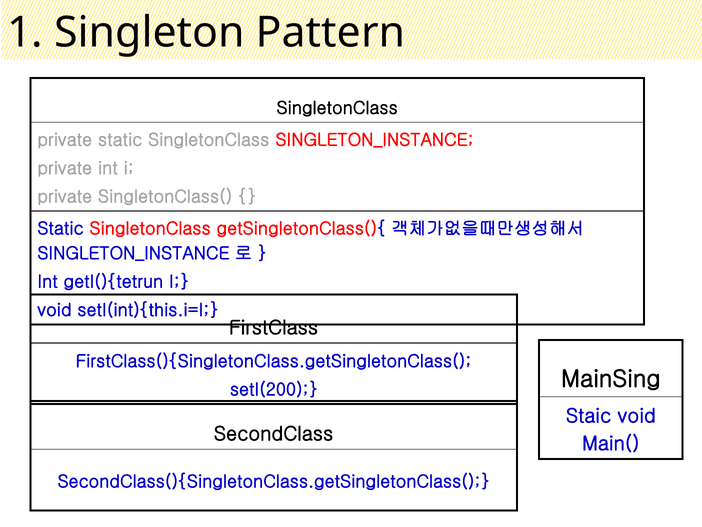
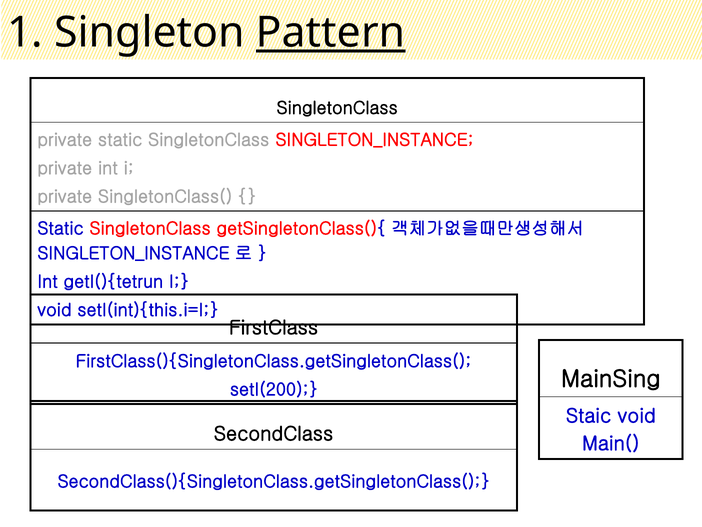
Pattern underline: none -> present (331, 32)
